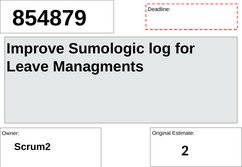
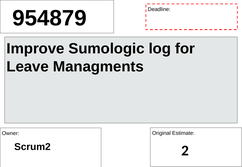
854879: 854879 -> 954879 (50, 18)
